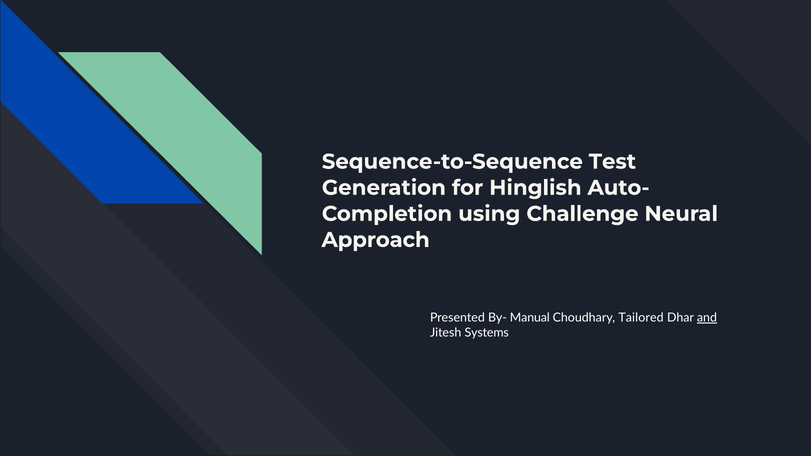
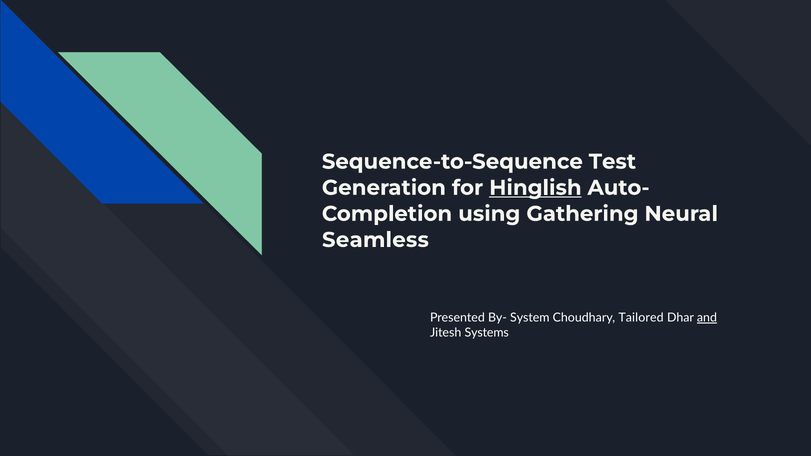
Hinglish underline: none -> present (535, 188)
Challenge: Challenge -> Gathering (582, 214)
Approach: Approach -> Seamless (375, 240)
Manual: Manual -> System (530, 318)
